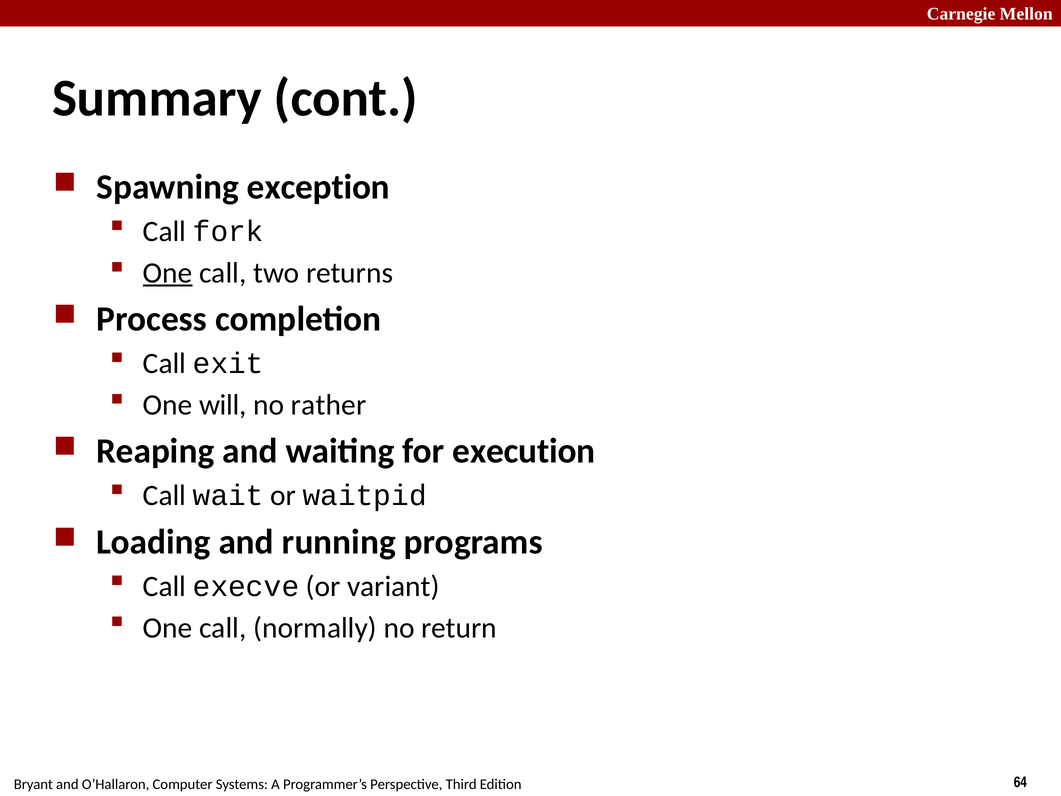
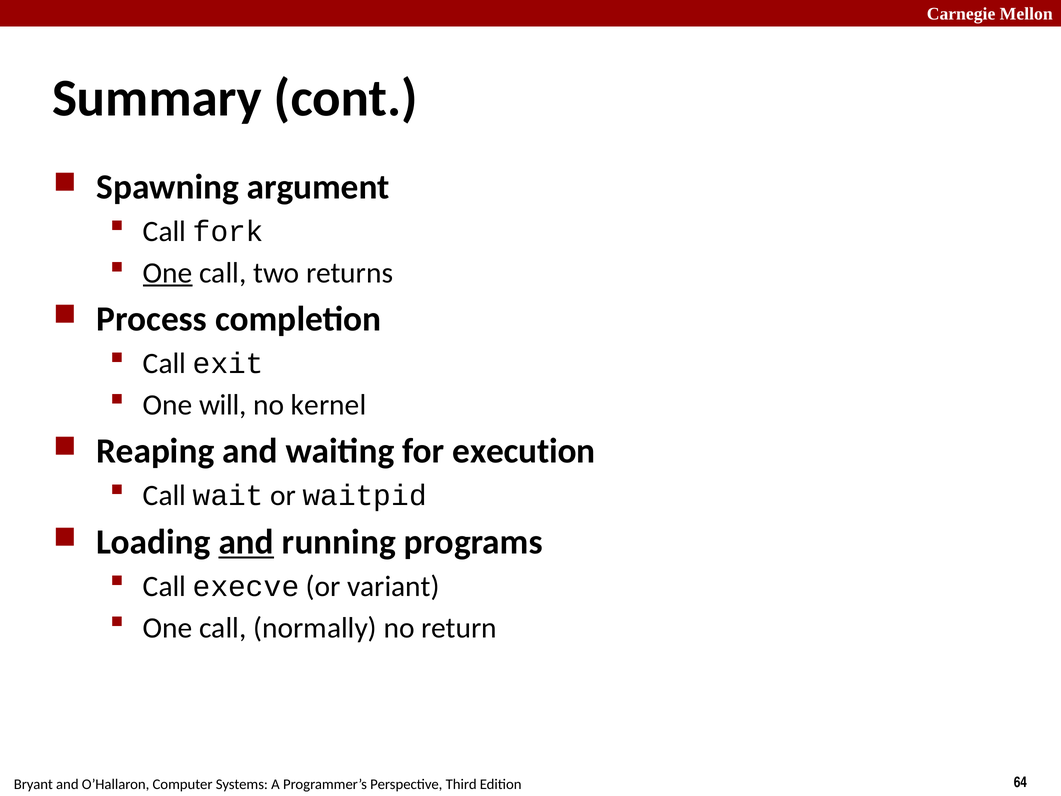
exception: exception -> argument (318, 187)
rather: rather -> kernel (329, 405)
and underline: none -> present (246, 542)
